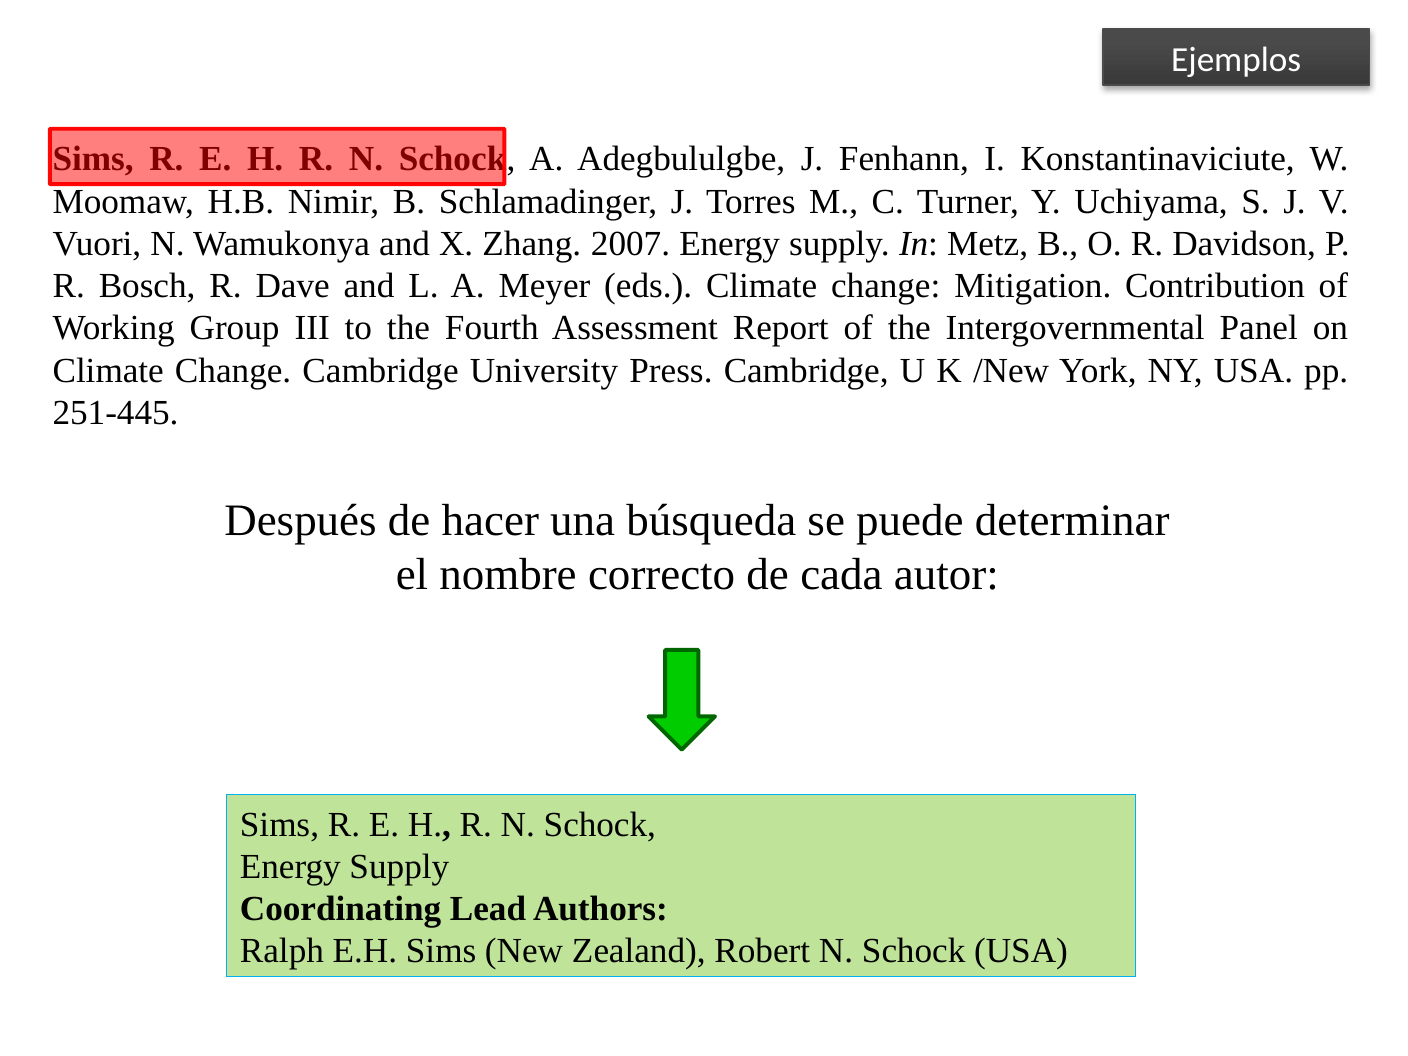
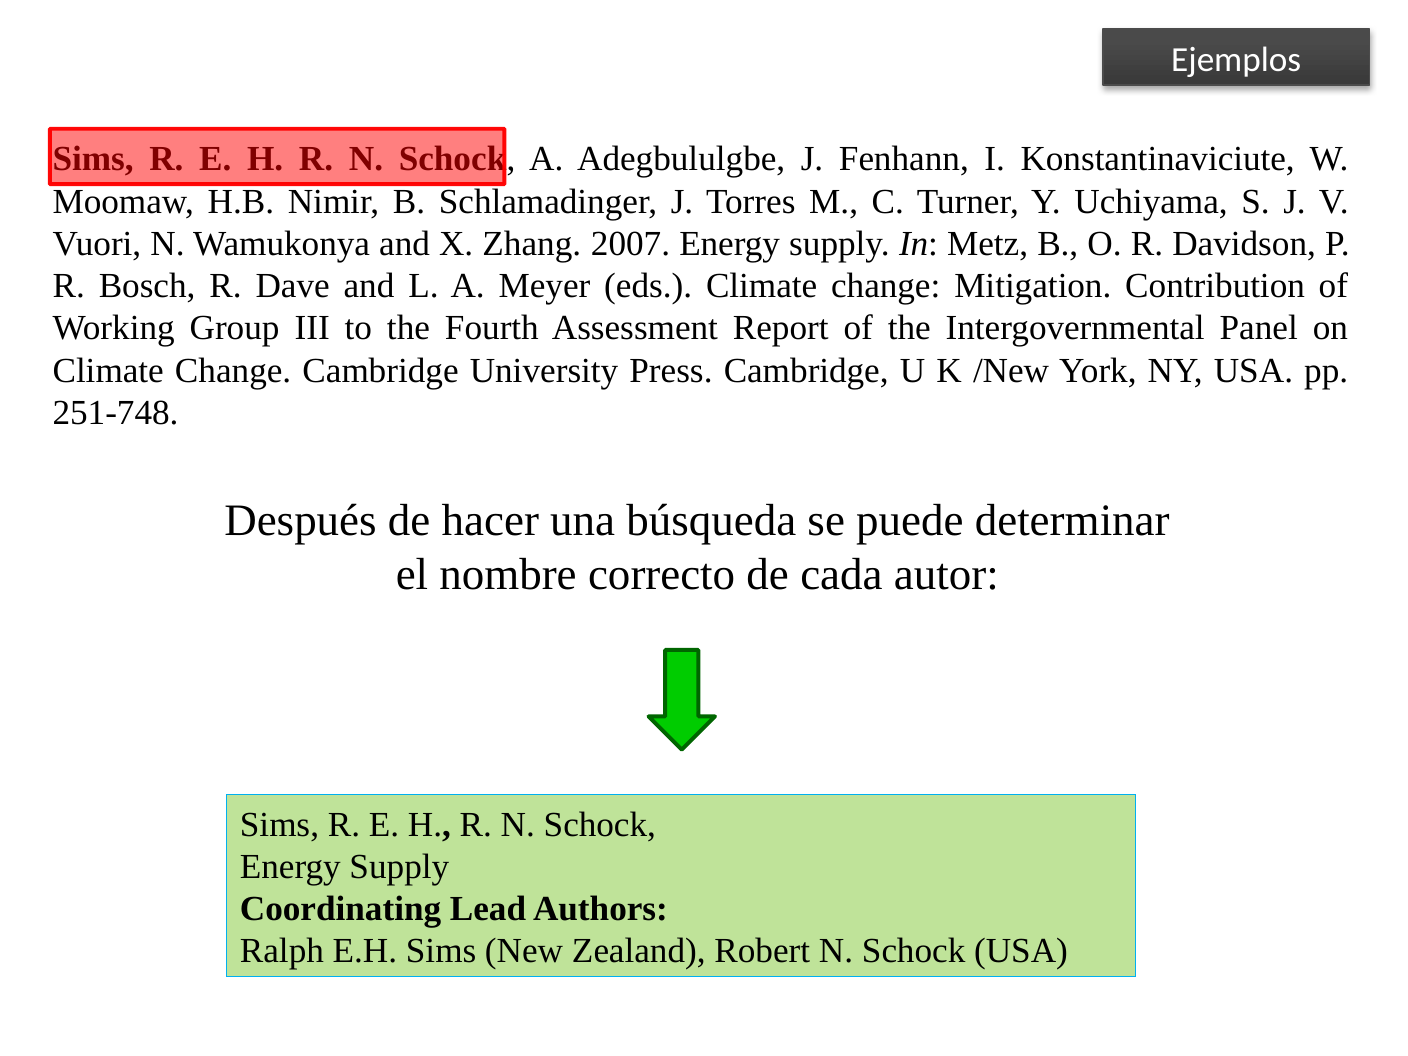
251-445: 251-445 -> 251-748 (116, 413)
